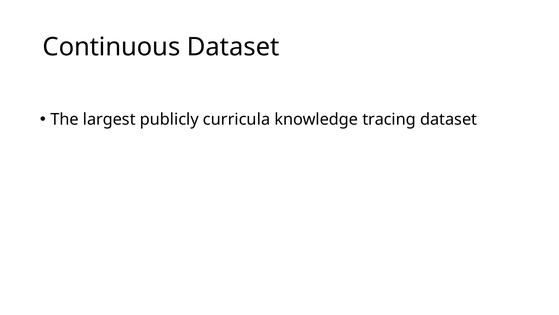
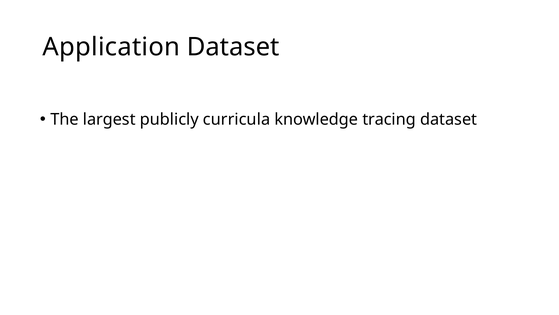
Continuous: Continuous -> Application (111, 47)
